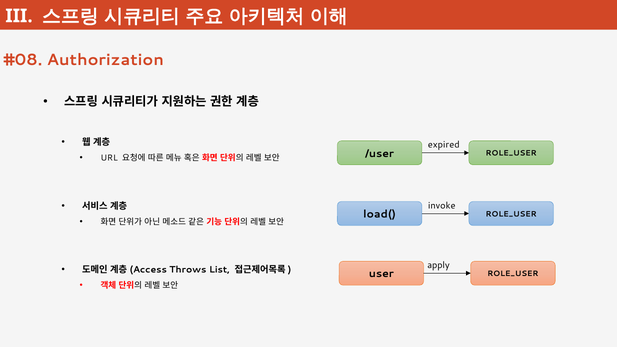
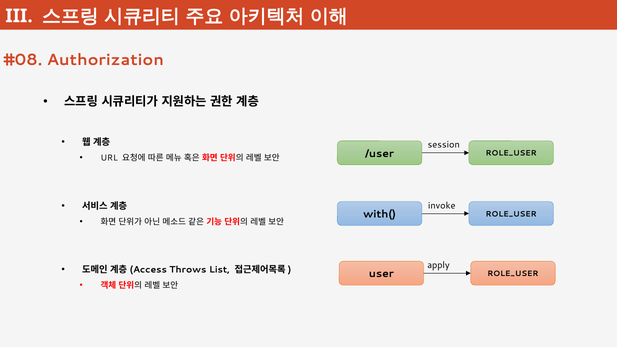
expired: expired -> session (444, 145)
load(: load( -> with( (380, 214)
